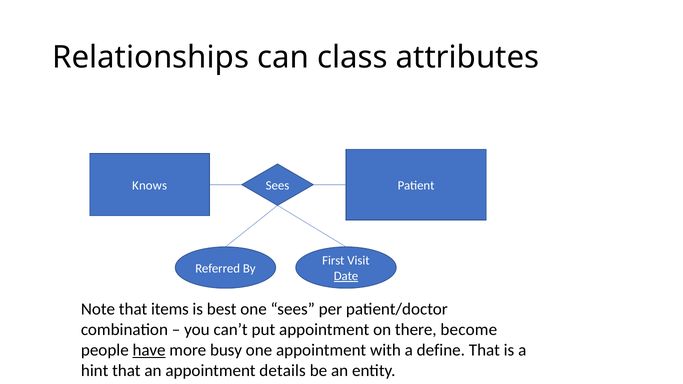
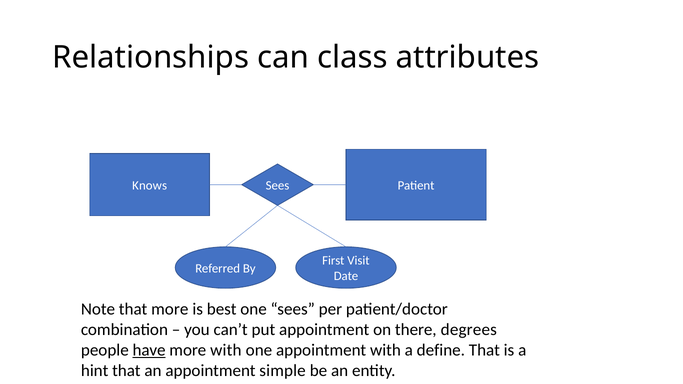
Date underline: present -> none (346, 276)
that items: items -> more (170, 309)
become: become -> degrees (469, 330)
more busy: busy -> with (226, 350)
details: details -> simple (283, 371)
